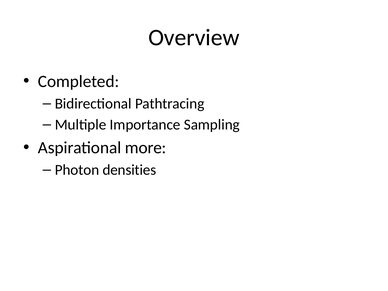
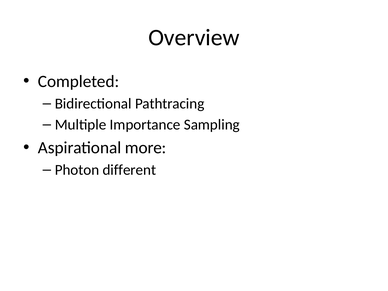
densities: densities -> different (129, 170)
